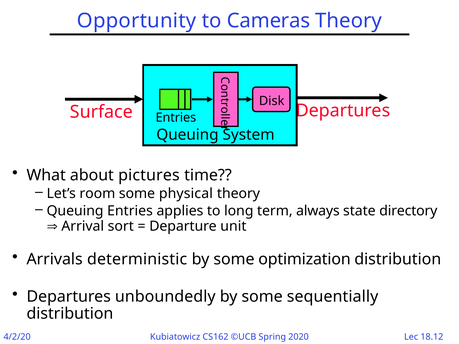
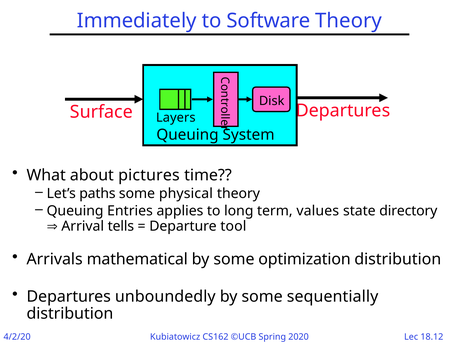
Opportunity: Opportunity -> Immediately (137, 21)
Cameras: Cameras -> Software (269, 21)
Entries: Entries -> Layers (176, 118)
room: room -> paths (97, 194)
always: always -> values (318, 211)
sort: sort -> tells (121, 226)
unit: unit -> tool (233, 226)
deterministic: deterministic -> mathematical (137, 259)
